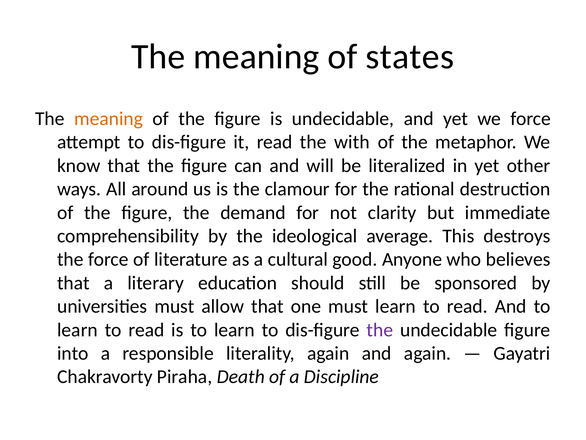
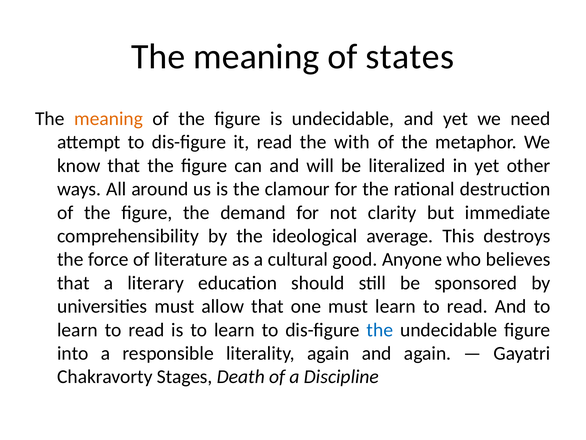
we force: force -> need (531, 119)
the colour: purple -> blue (380, 330)
Piraha: Piraha -> Stages (185, 376)
